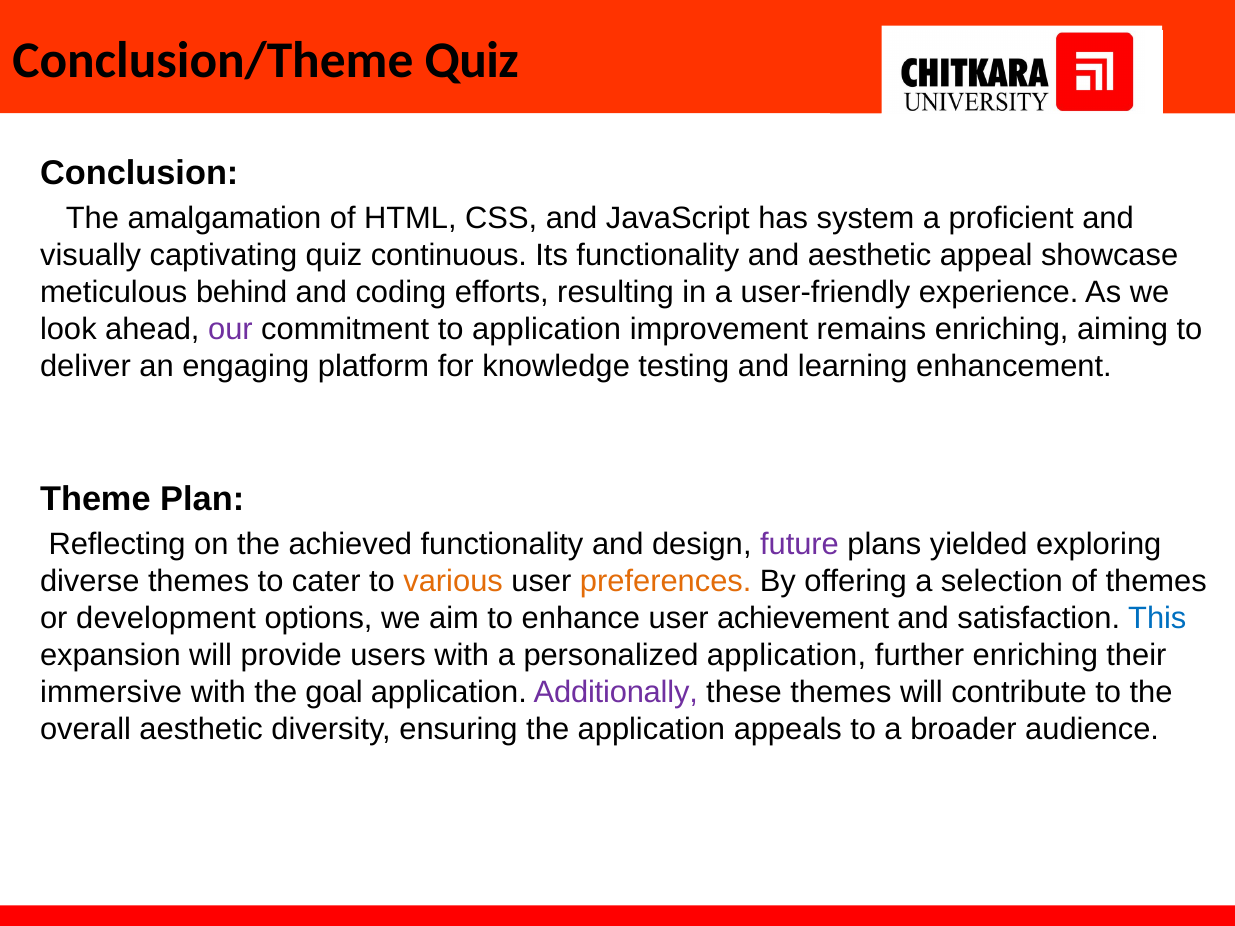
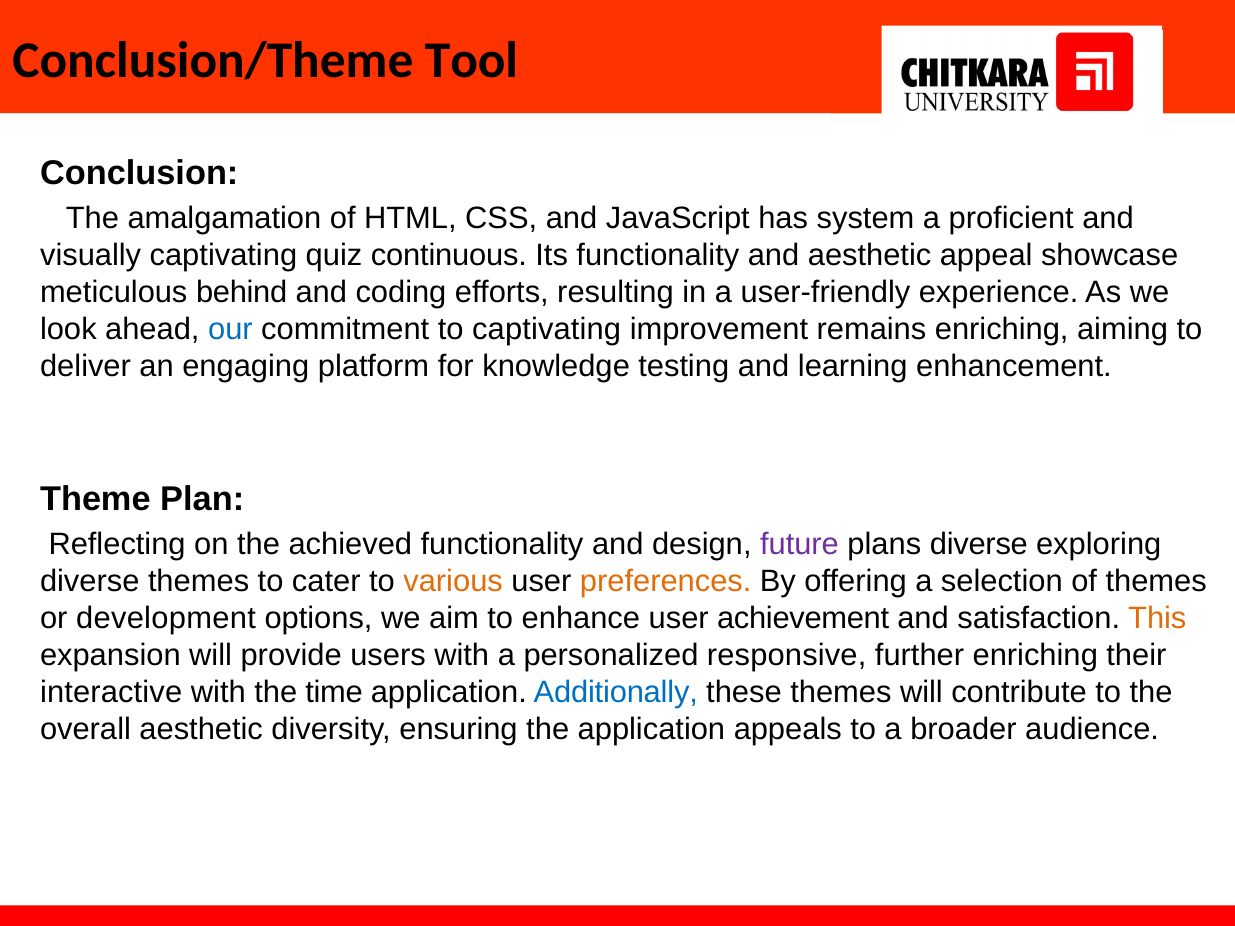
Conclusion/Theme Quiz: Quiz -> Tool (472, 60)
our colour: purple -> blue (230, 330)
to application: application -> captivating (547, 330)
plans yielded: yielded -> diverse (979, 545)
This colour: blue -> orange (1157, 619)
personalized application: application -> responsive (787, 656)
immersive: immersive -> interactive (111, 693)
goal: goal -> time (334, 693)
Additionally colour: purple -> blue (616, 693)
